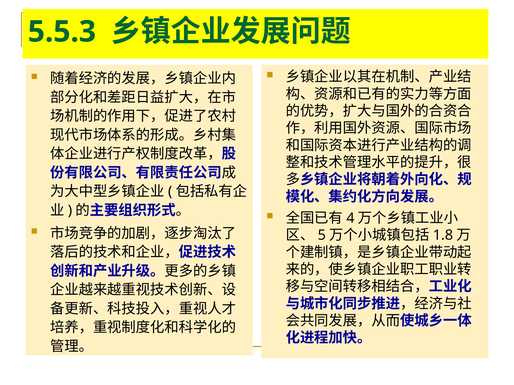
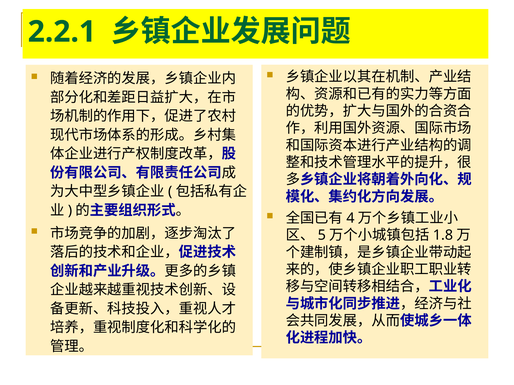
5.5.3: 5.5.3 -> 2.2.1 (62, 32)
